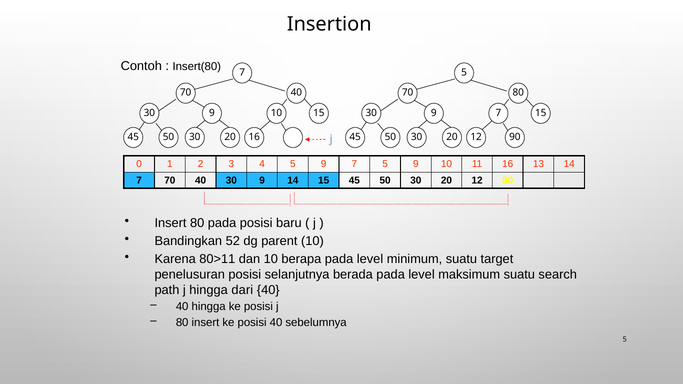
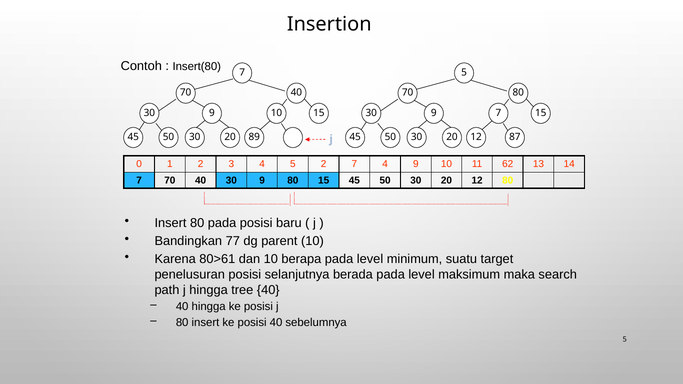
30 16: 16 -> 89 (254, 137)
90: 90 -> 87 (515, 137)
4 5 9: 9 -> 2 (324, 164)
7 5: 5 -> 4 (385, 164)
11 16: 16 -> 62 (508, 164)
9 14: 14 -> 80 (293, 180)
52: 52 -> 77 (233, 241)
80>11: 80>11 -> 80>61 (217, 259)
maksimum suatu: suatu -> maka (519, 275)
dari: dari -> tree (242, 290)
